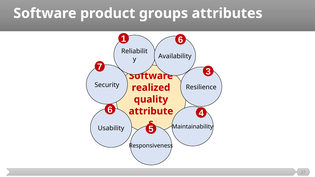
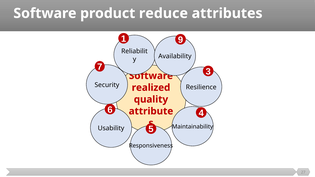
groups: groups -> reduce (163, 13)
1 6: 6 -> 9 (181, 40)
